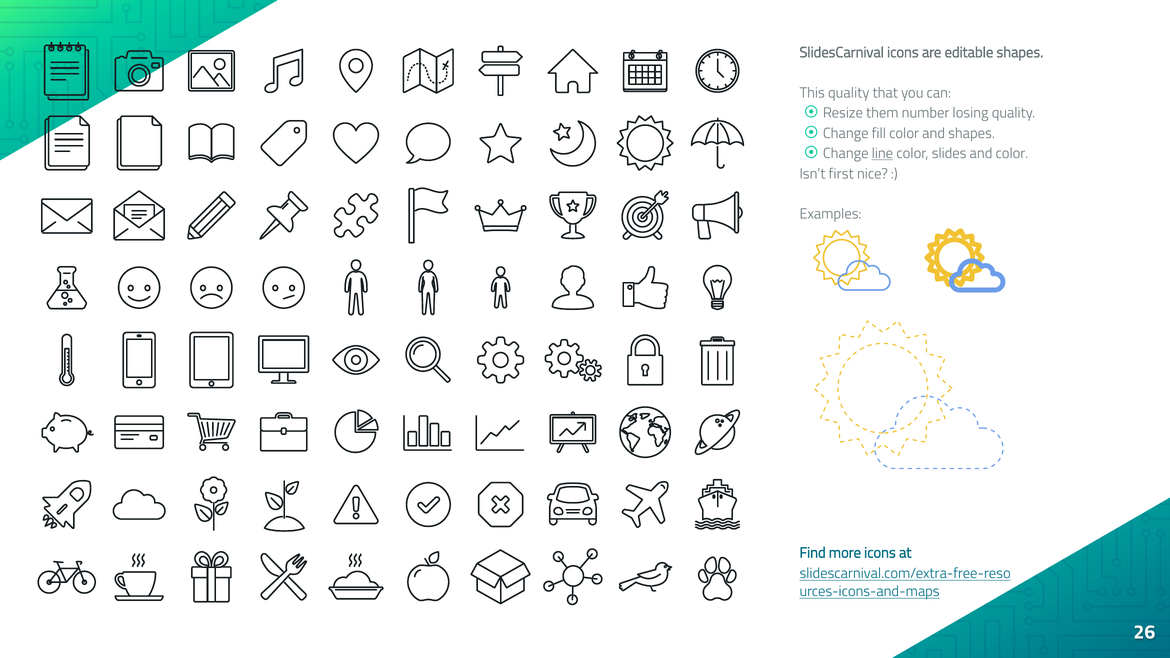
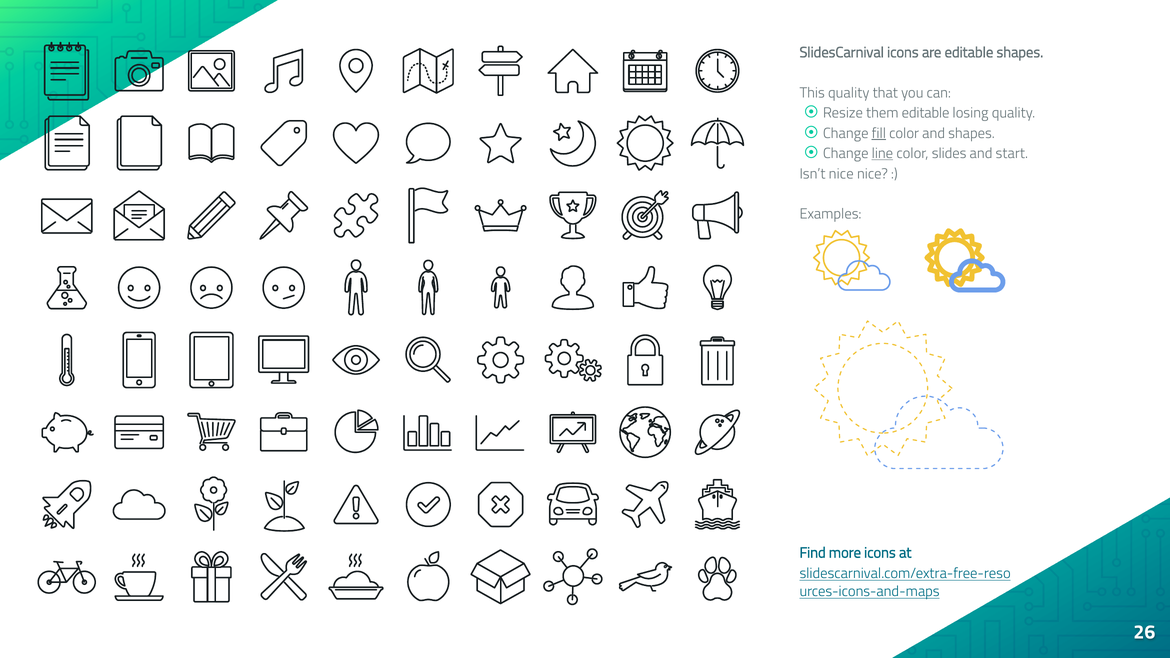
them number: number -> editable (926, 113)
fill underline: none -> present (879, 133)
and color: color -> start (1012, 153)
Isn’t first: first -> nice (841, 174)
